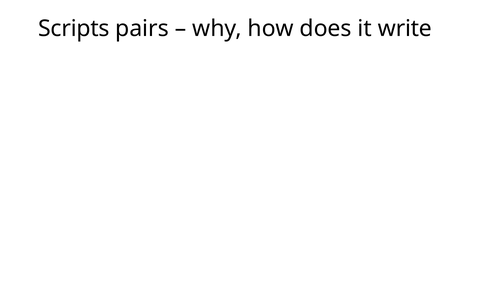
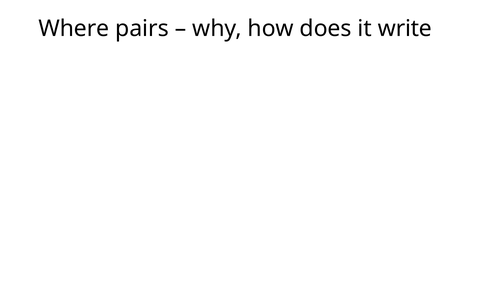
Scripts: Scripts -> Where (74, 28)
